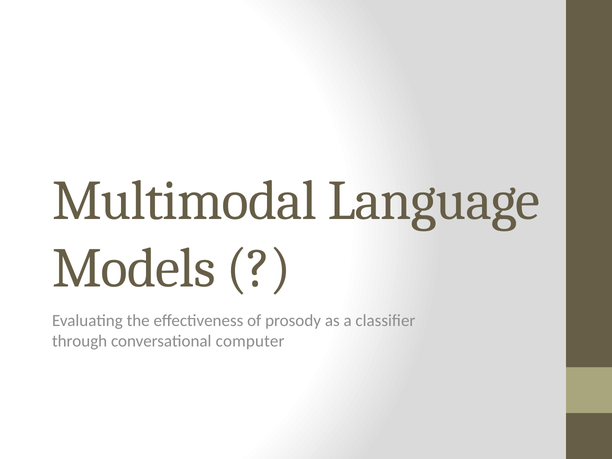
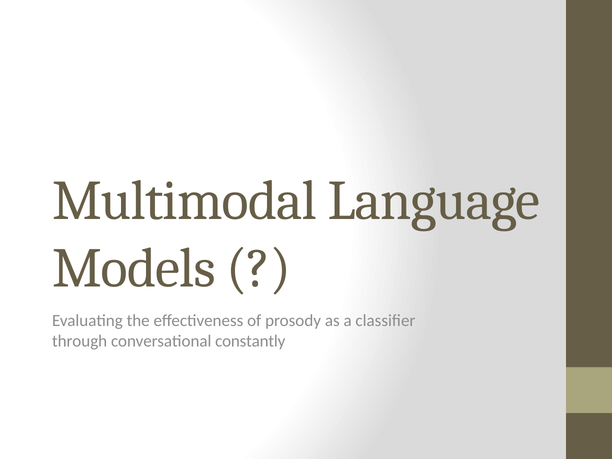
computer: computer -> constantly (250, 341)
